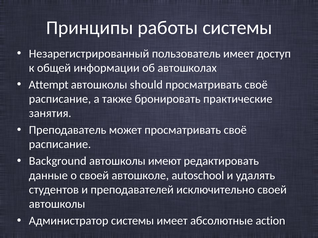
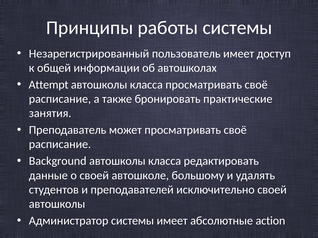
should: should -> класса (146, 85)
имеют: имеют -> класса (165, 161)
autoschool: autoschool -> большому (198, 176)
